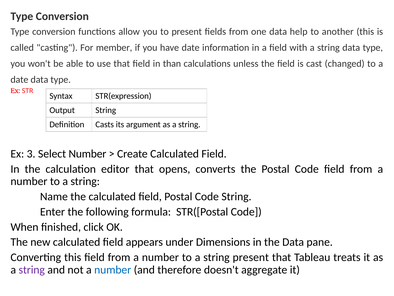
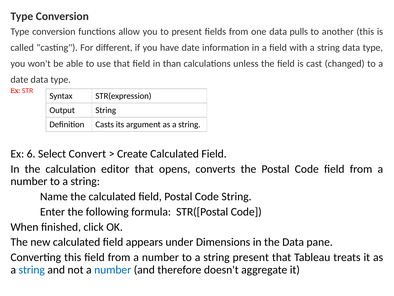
help: help -> pulls (299, 32)
member: member -> different (114, 48)
3: 3 -> 6 (31, 153)
Select Number: Number -> Convert (87, 153)
string colour: purple -> blue (32, 269)
